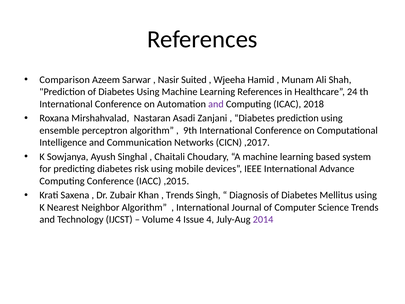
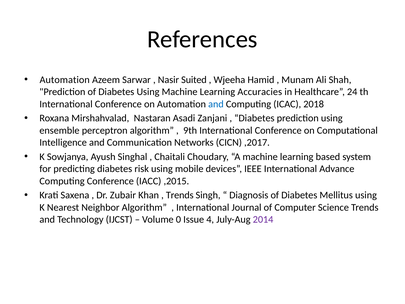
Comparison: Comparison -> Automation (65, 80)
Learning References: References -> Accuracies (260, 92)
and colour: purple -> blue (216, 104)
Volume 4: 4 -> 0 (178, 219)
